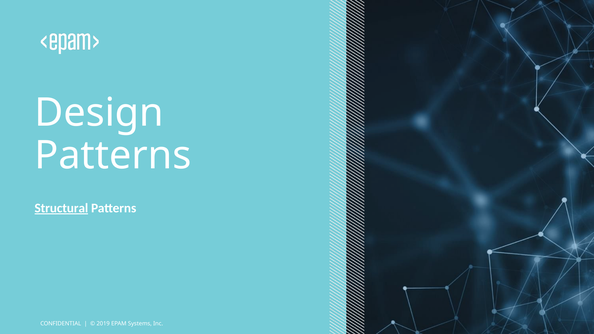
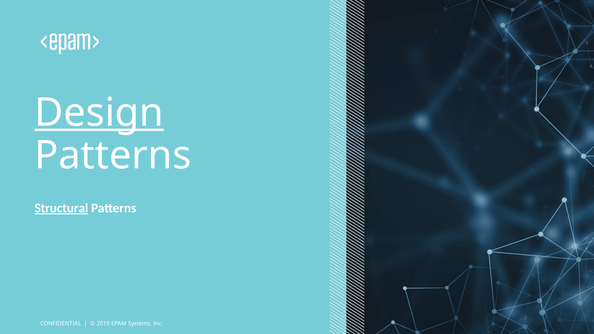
Design underline: none -> present (99, 113)
